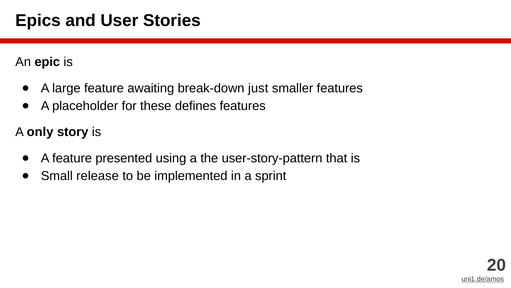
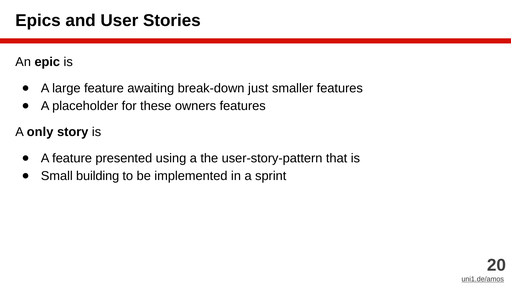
defines: defines -> owners (196, 106)
release: release -> building (98, 176)
